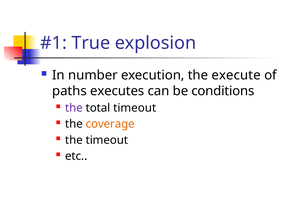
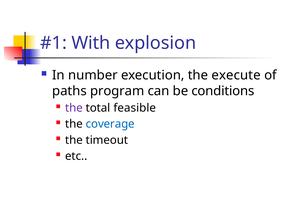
True: True -> With (91, 43)
executes: executes -> program (117, 91)
total timeout: timeout -> feasible (135, 108)
coverage colour: orange -> blue (110, 124)
